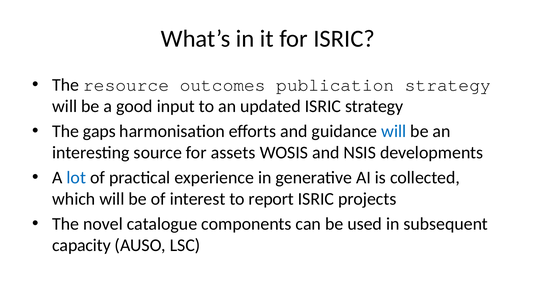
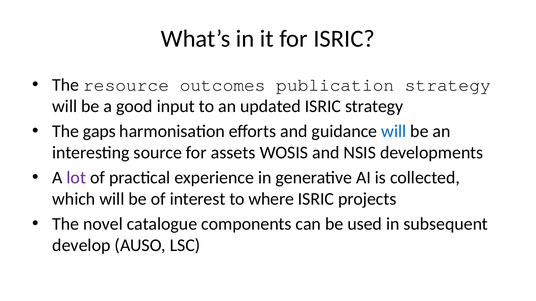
lot colour: blue -> purple (76, 178)
report: report -> where (271, 199)
capacity: capacity -> develop (81, 246)
